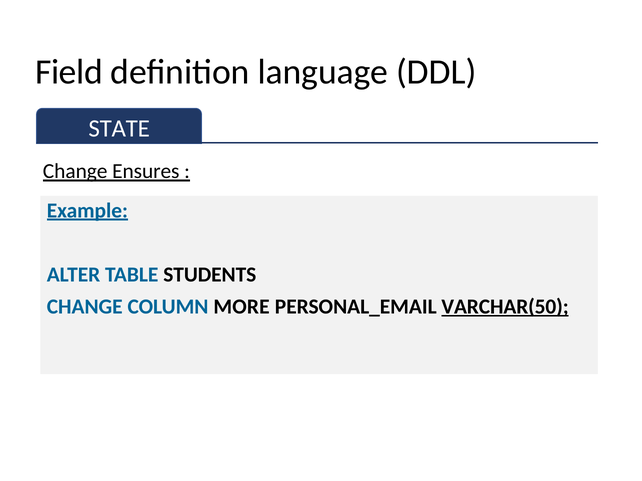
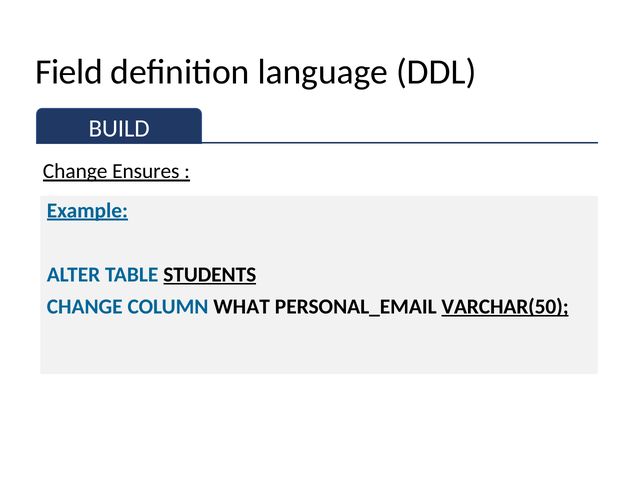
STATE: STATE -> BUILD (119, 129)
STUDENTS underline: none -> present (210, 275)
MORE: MORE -> WHAT (242, 307)
